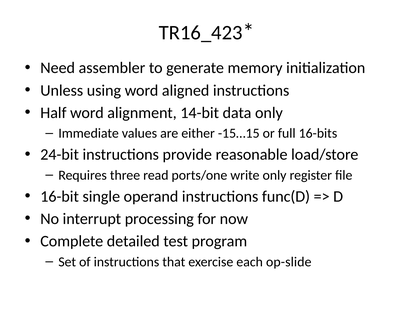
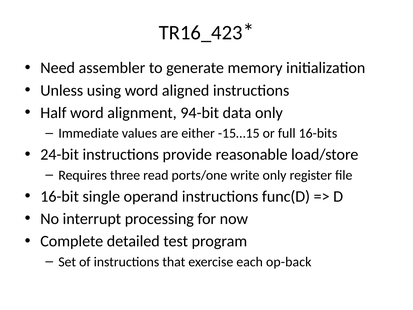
14-bit: 14-bit -> 94-bit (200, 113)
op-slide: op-slide -> op-back (289, 262)
